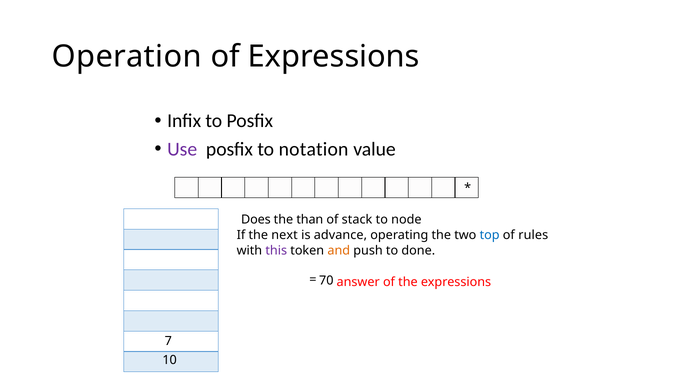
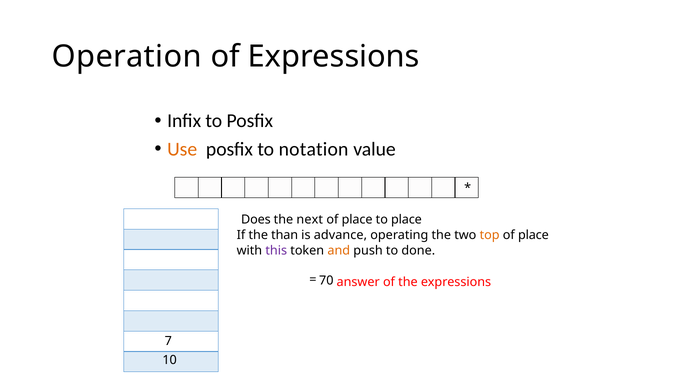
Use colour: purple -> orange (182, 149)
than: than -> next (310, 220)
stack: stack -> place (357, 220)
to node: node -> place (406, 220)
next: next -> than (285, 236)
top colour: blue -> orange (490, 236)
rules: rules -> place (533, 236)
